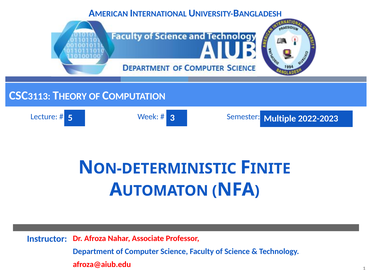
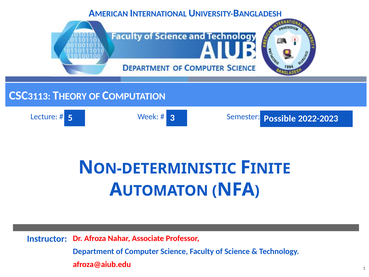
Multiple: Multiple -> Possible (280, 118)
